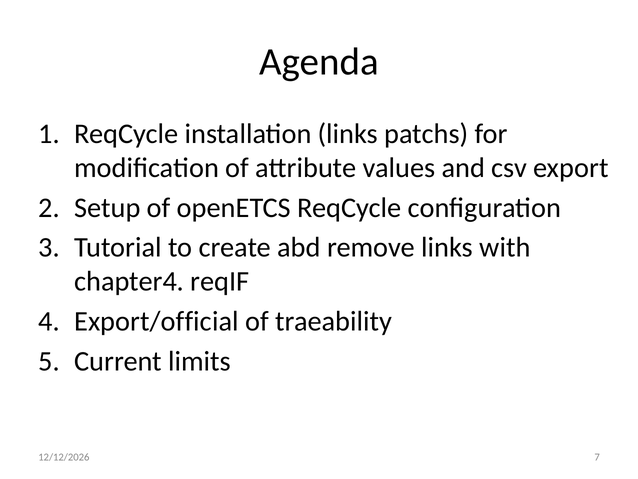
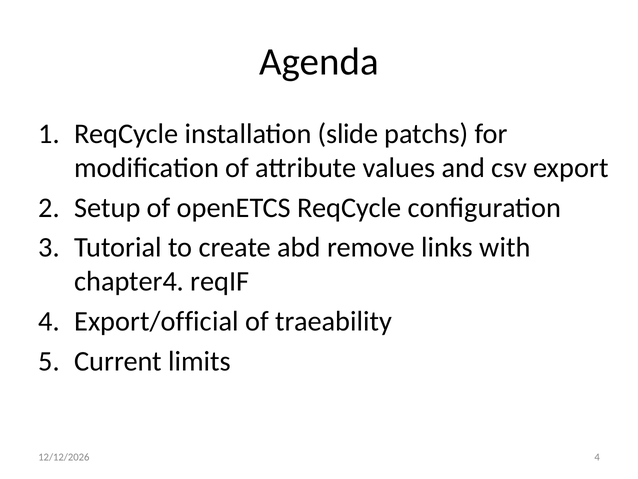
installation links: links -> slide (348, 134)
7: 7 -> 4 (597, 457)
